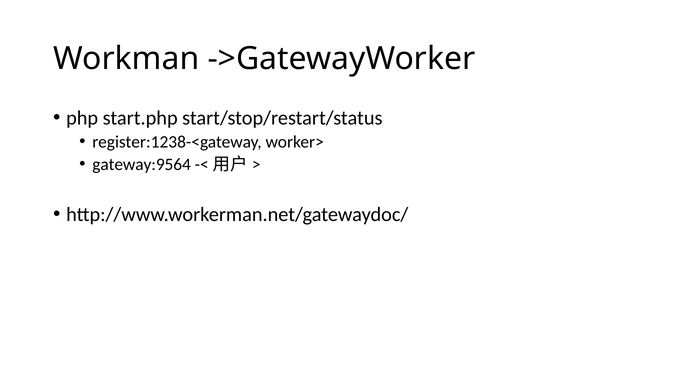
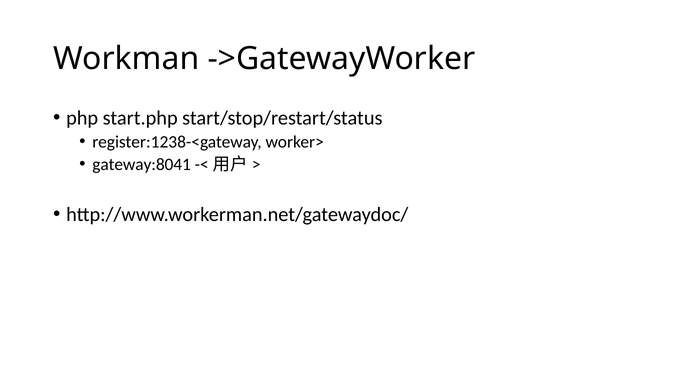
gateway:9564: gateway:9564 -> gateway:8041 (142, 164)
